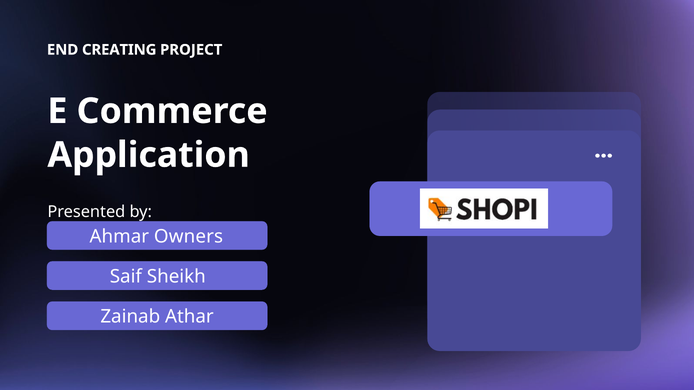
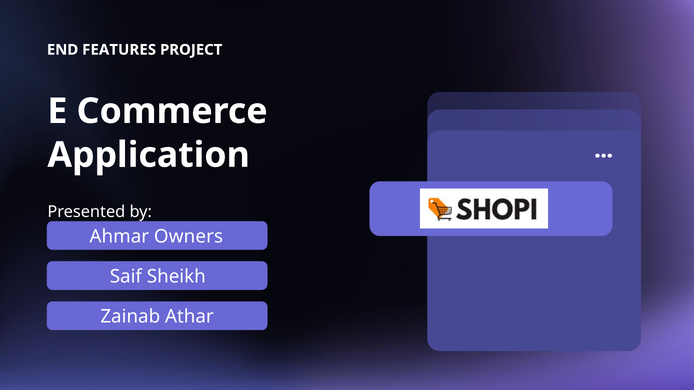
CREATING: CREATING -> FEATURES (119, 50)
